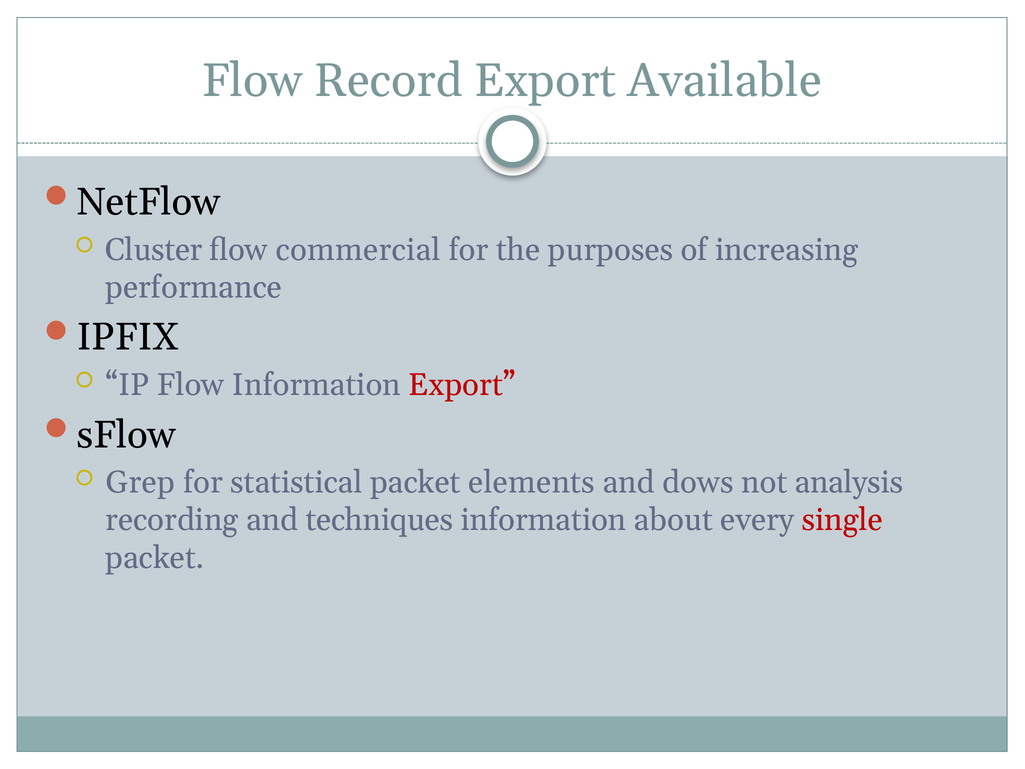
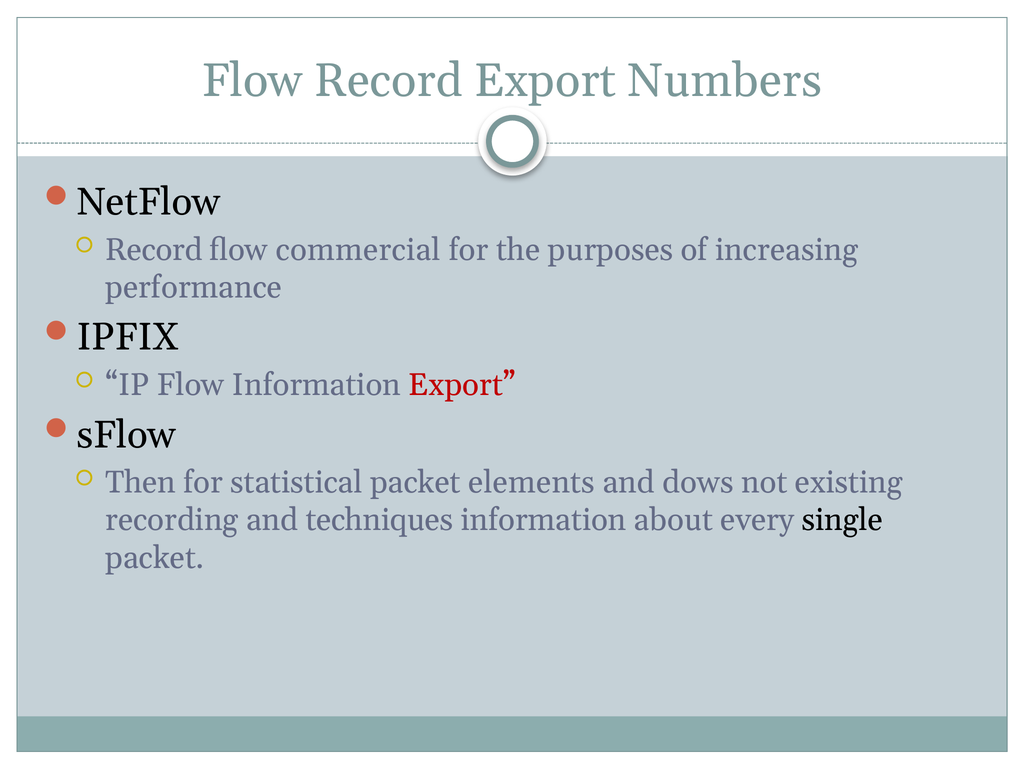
Available: Available -> Numbers (725, 81)
Cluster: Cluster -> Record (154, 250)
Grep: Grep -> Then (141, 482)
analysis: analysis -> existing (849, 482)
single colour: red -> black (842, 520)
